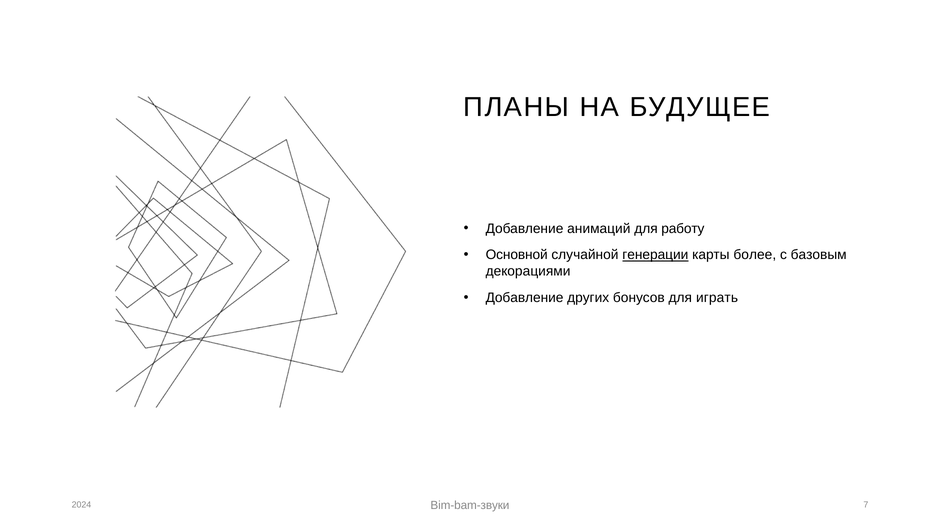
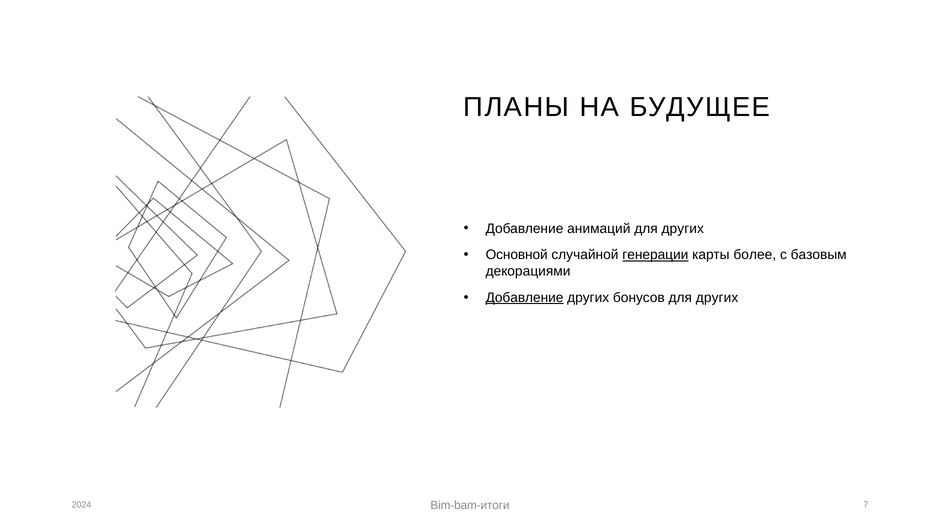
анимаций для работу: работу -> других (683, 229)
Добавление underline: none -> present (525, 298)
бонусов для играть: играть -> других (717, 298)
Bim-bam-звуки: Bim-bam-звуки -> Bim-bam-итоги (470, 505)
